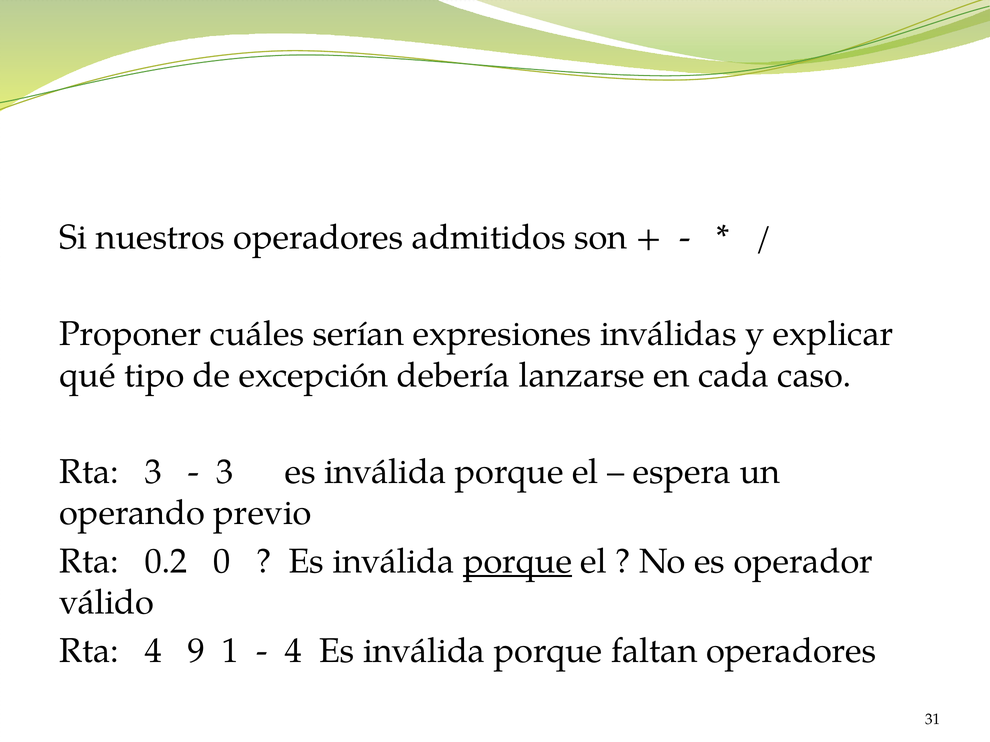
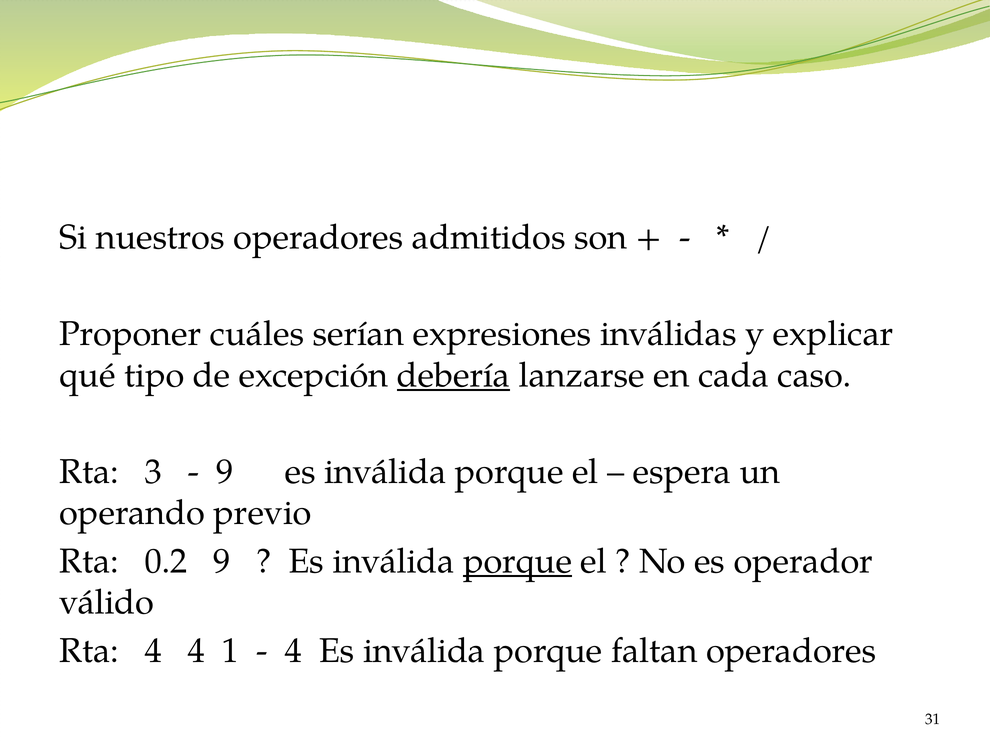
debería underline: none -> present (454, 375)
3: 3 -> 9 (225, 472)
0.2 0: 0 -> 9 (222, 562)
4 9: 9 -> 4 (196, 651)
